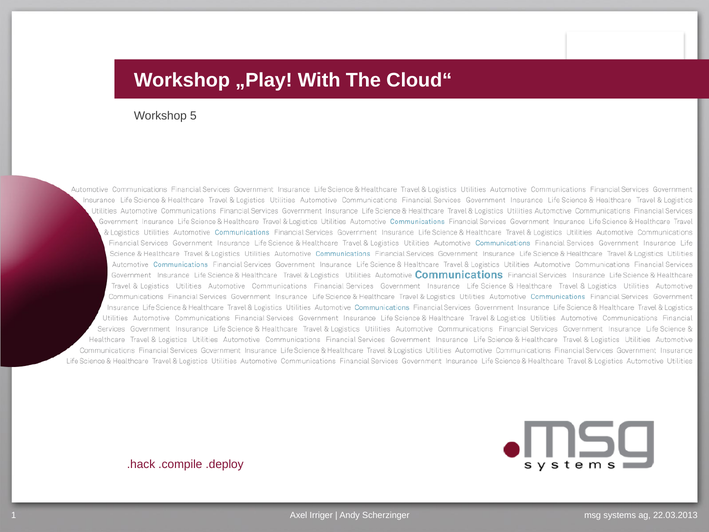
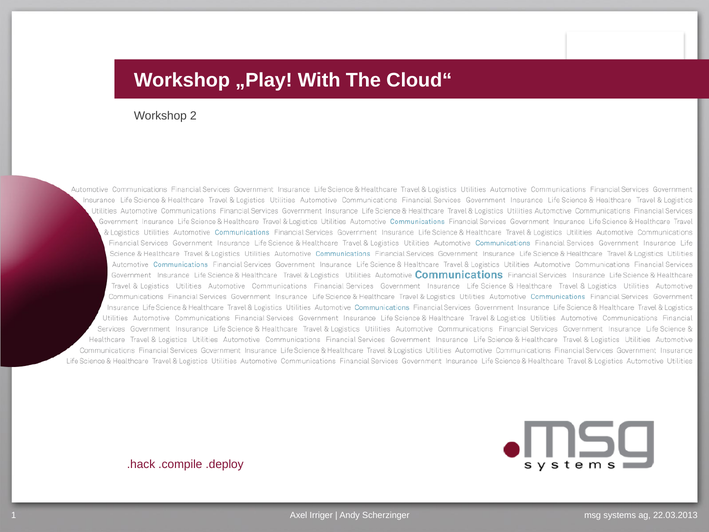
5: 5 -> 2 (193, 116)
